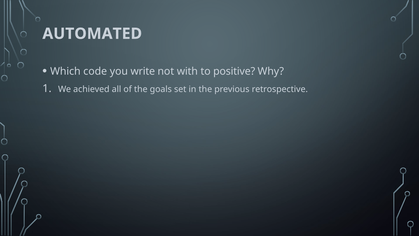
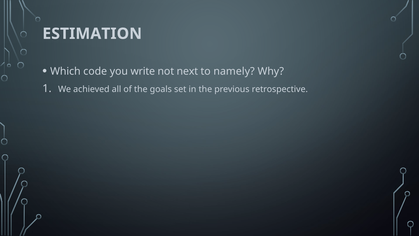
AUTOMATED: AUTOMATED -> ESTIMATION (92, 34)
with: with -> next (187, 71)
positive: positive -> namely (234, 71)
